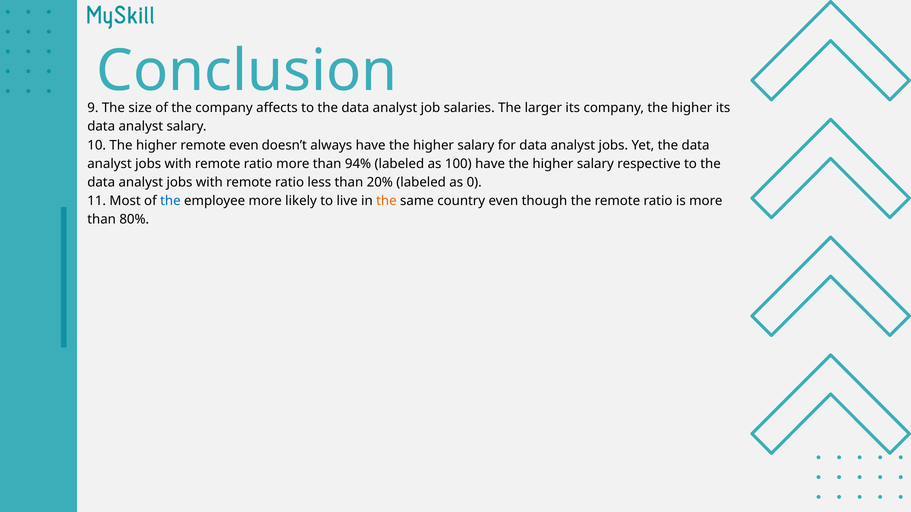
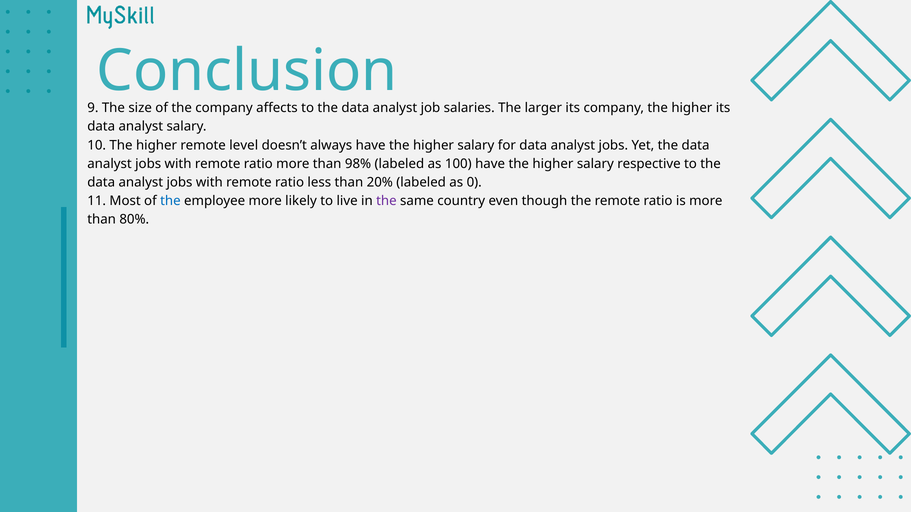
remote even: even -> level (244, 145)
94%: 94% -> 98% (358, 164)
the colour: orange -> purple (386, 201)
